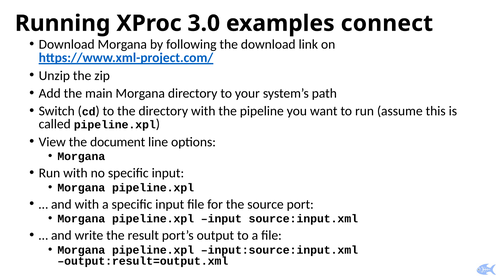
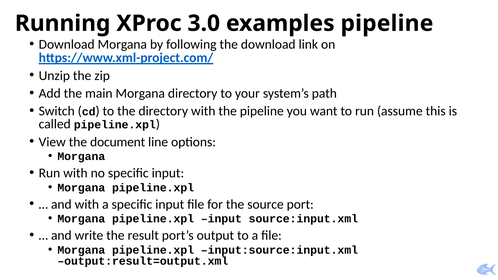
examples connect: connect -> pipeline (387, 23)
